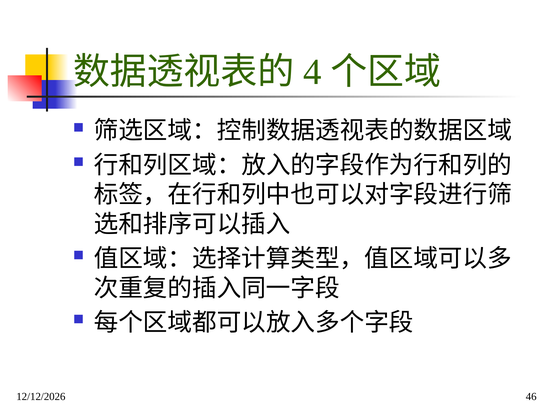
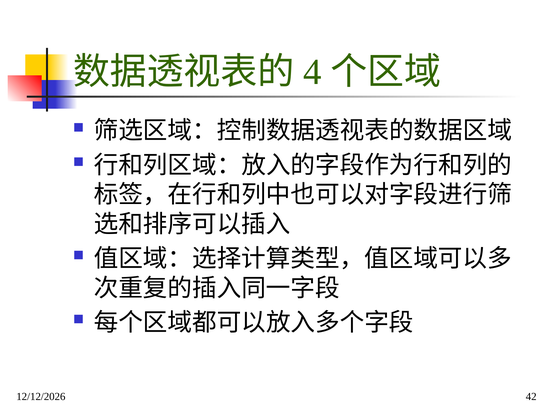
46: 46 -> 42 (531, 396)
